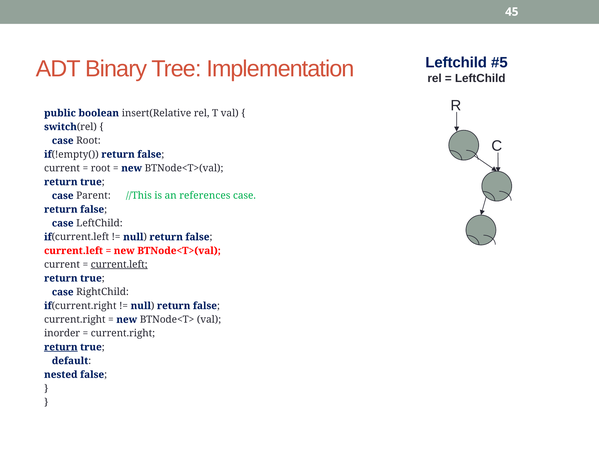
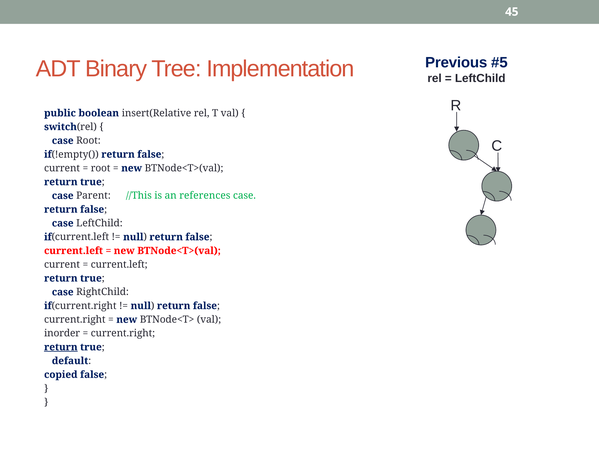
Leftchild: Leftchild -> Previous (456, 63)
current.left underline: present -> none (119, 265)
nested: nested -> copied (61, 375)
